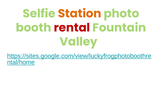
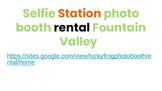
rental colour: red -> black (72, 28)
